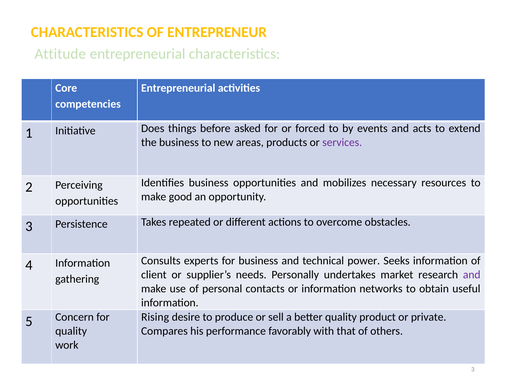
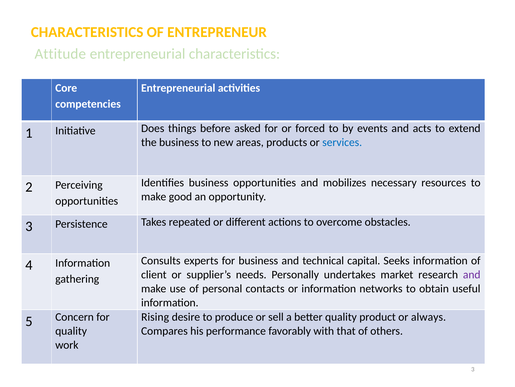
services colour: purple -> blue (342, 142)
power: power -> capital (364, 260)
private: private -> always (429, 316)
